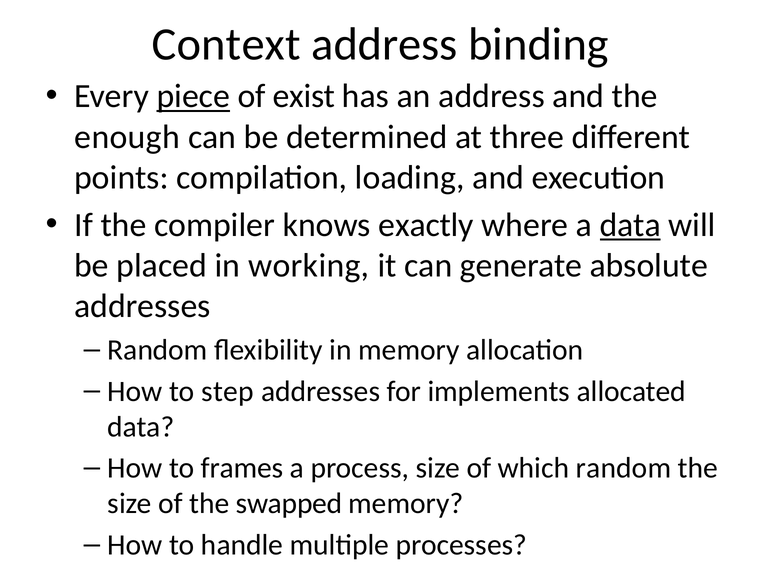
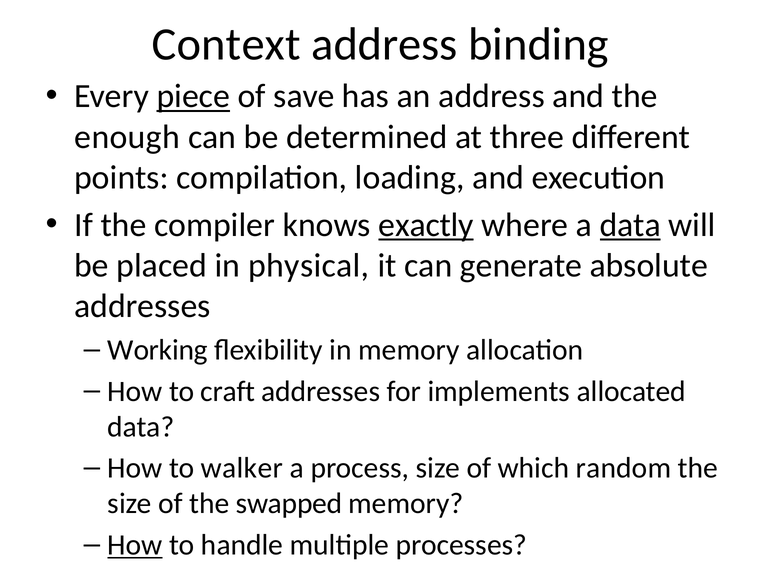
exist: exist -> save (304, 96)
exactly underline: none -> present (426, 225)
working: working -> physical (309, 266)
Random: Random -> Working (158, 350)
step: step -> craft (228, 391)
frames: frames -> walker (242, 468)
How underline: none -> present (135, 545)
